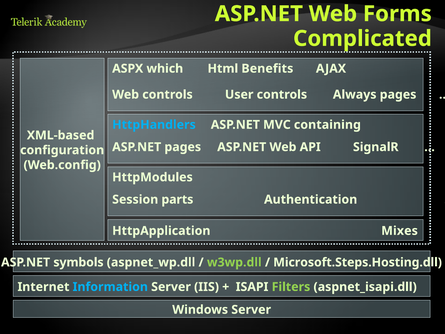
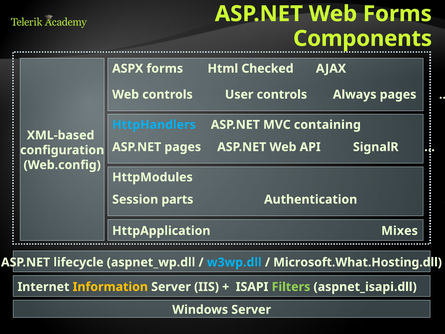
Complicated: Complicated -> Components (363, 39)
ASPX which: which -> forms (165, 69)
Benefits: Benefits -> Checked (267, 69)
symbols: symbols -> lifecycle (78, 262)
w3wp.dll colour: light green -> light blue (234, 262)
Microsoft.Steps.Hosting.dll: Microsoft.Steps.Hosting.dll -> Microsoft.What.Hosting.dll (358, 262)
Information colour: light blue -> yellow (110, 287)
